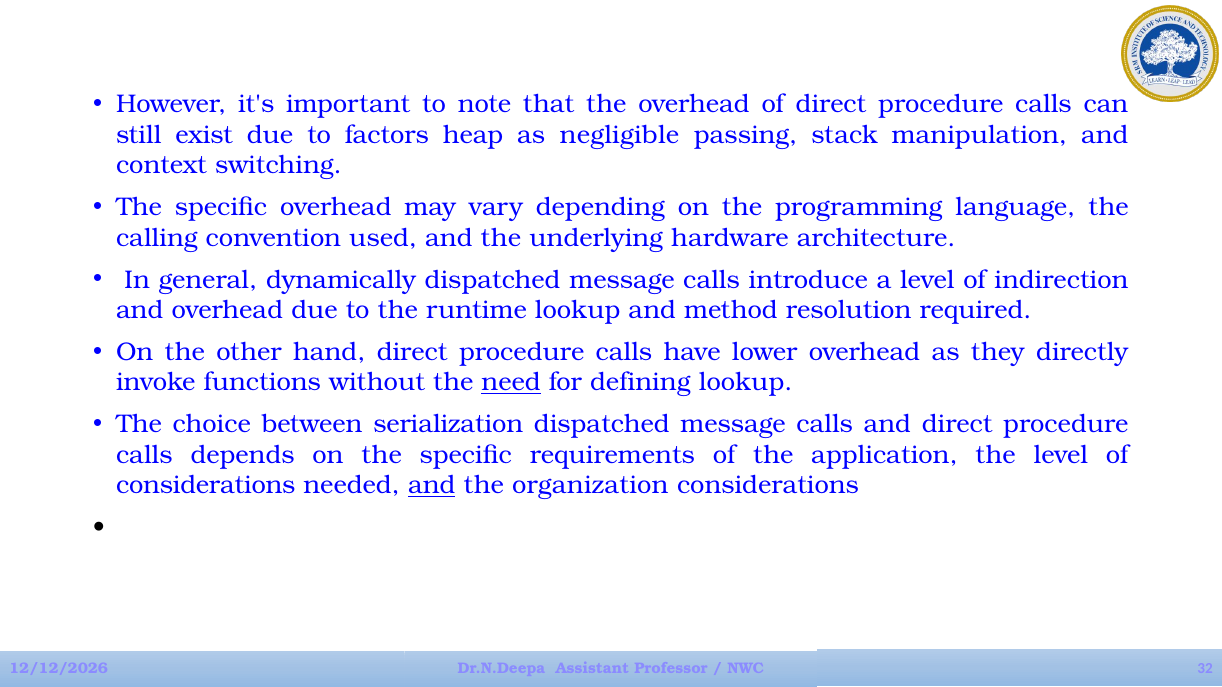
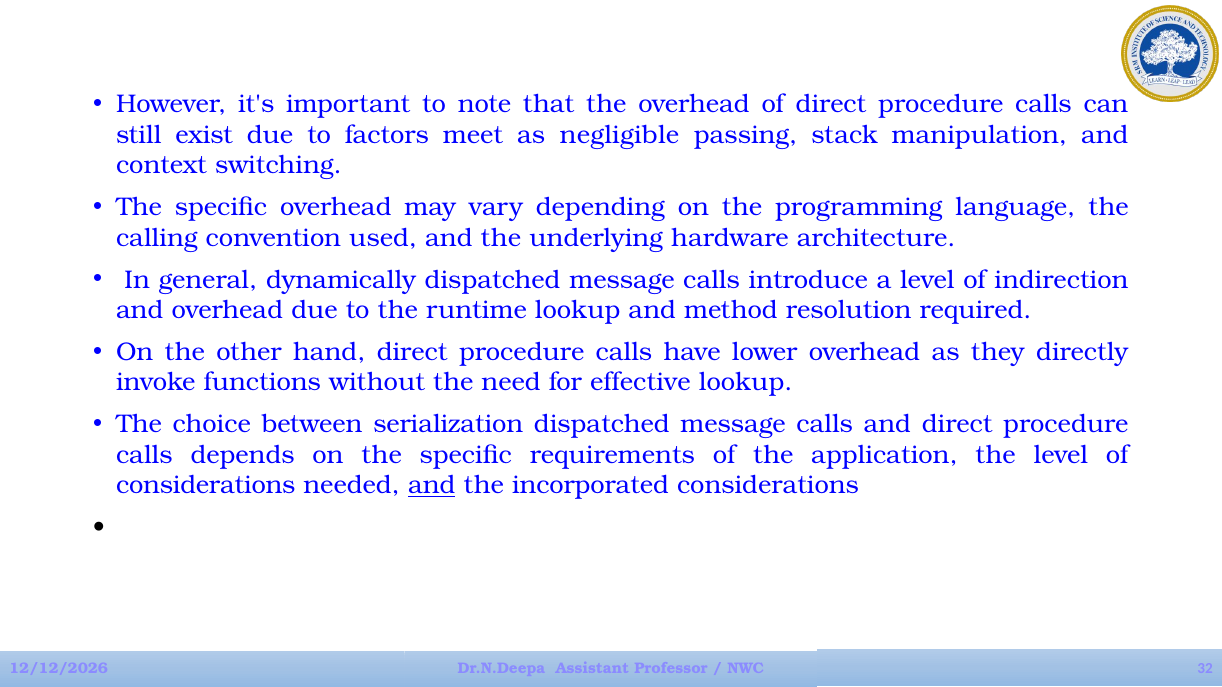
heap: heap -> meet (473, 135)
need underline: present -> none (511, 383)
defining: defining -> effective (640, 383)
organization: organization -> incorporated (590, 486)
